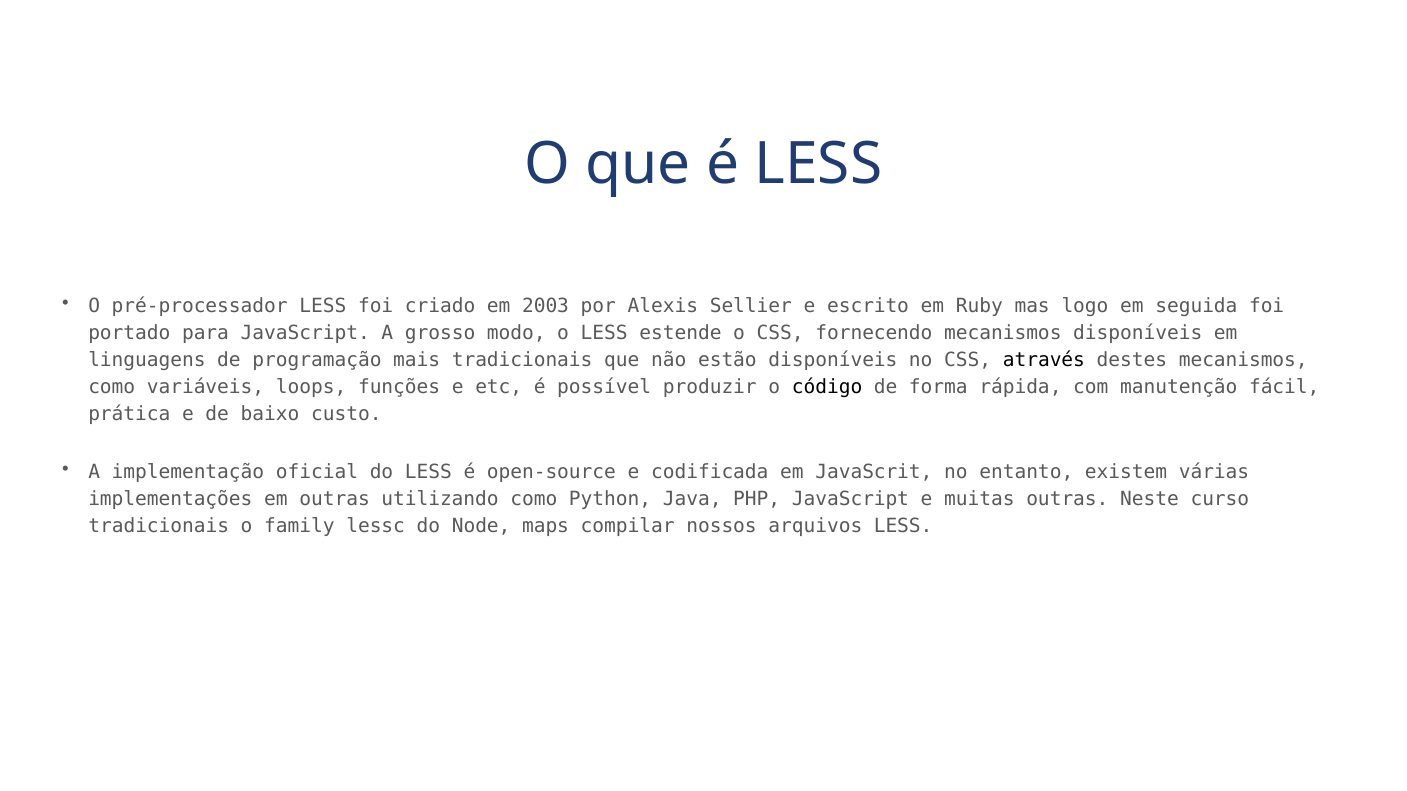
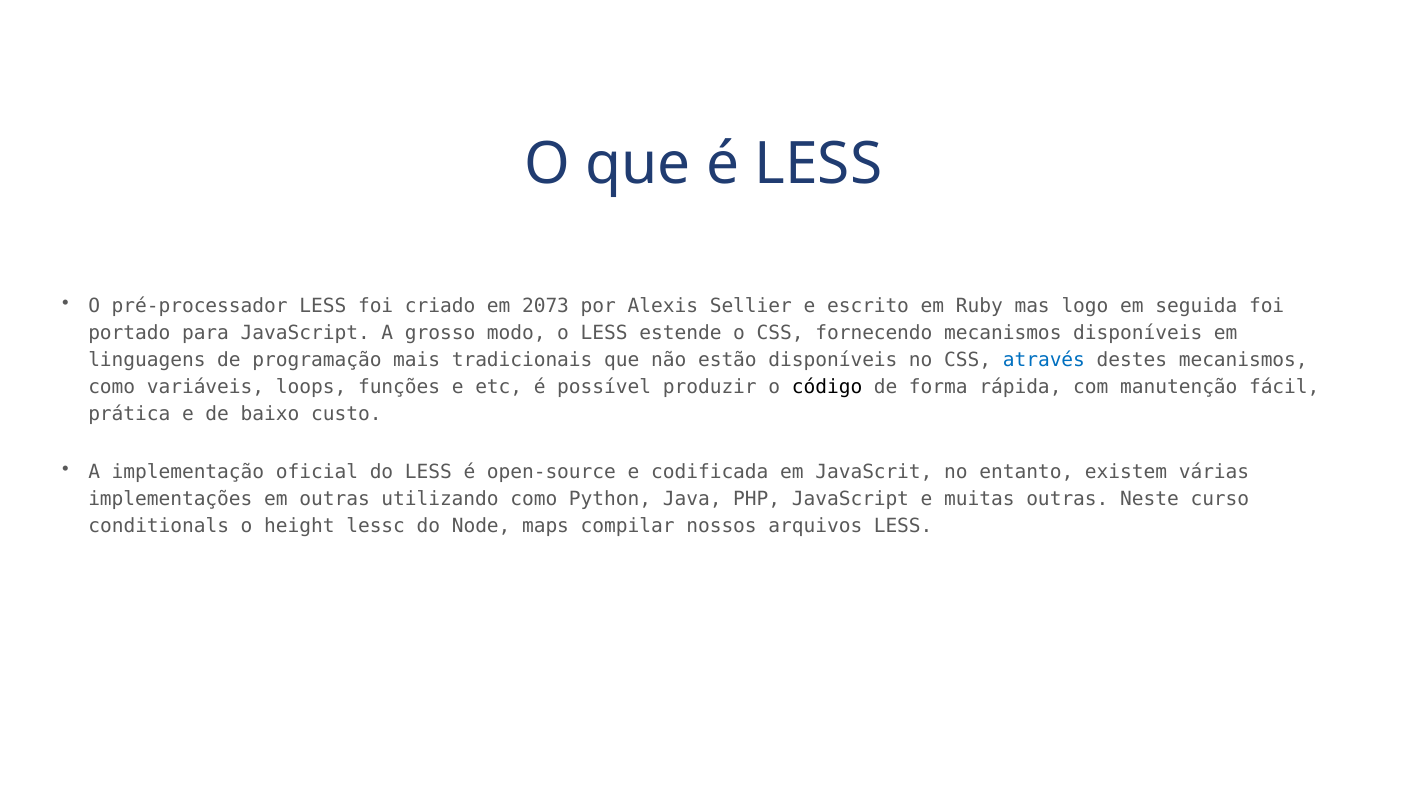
2003: 2003 -> 2073 (546, 306)
através colour: black -> blue (1044, 360)
tradicionais: tradicionais -> conditionals (159, 526)
family: family -> height (299, 526)
